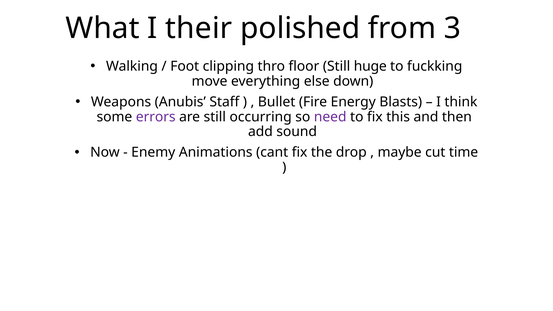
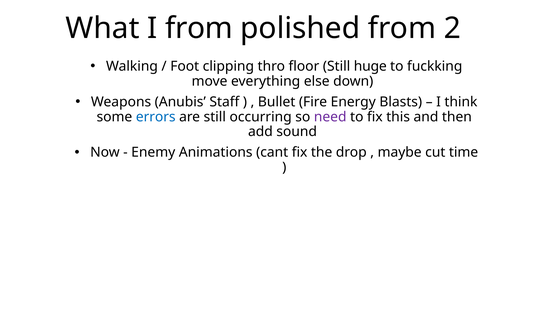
I their: their -> from (199, 28)
3: 3 -> 2 (452, 28)
errors colour: purple -> blue (156, 117)
